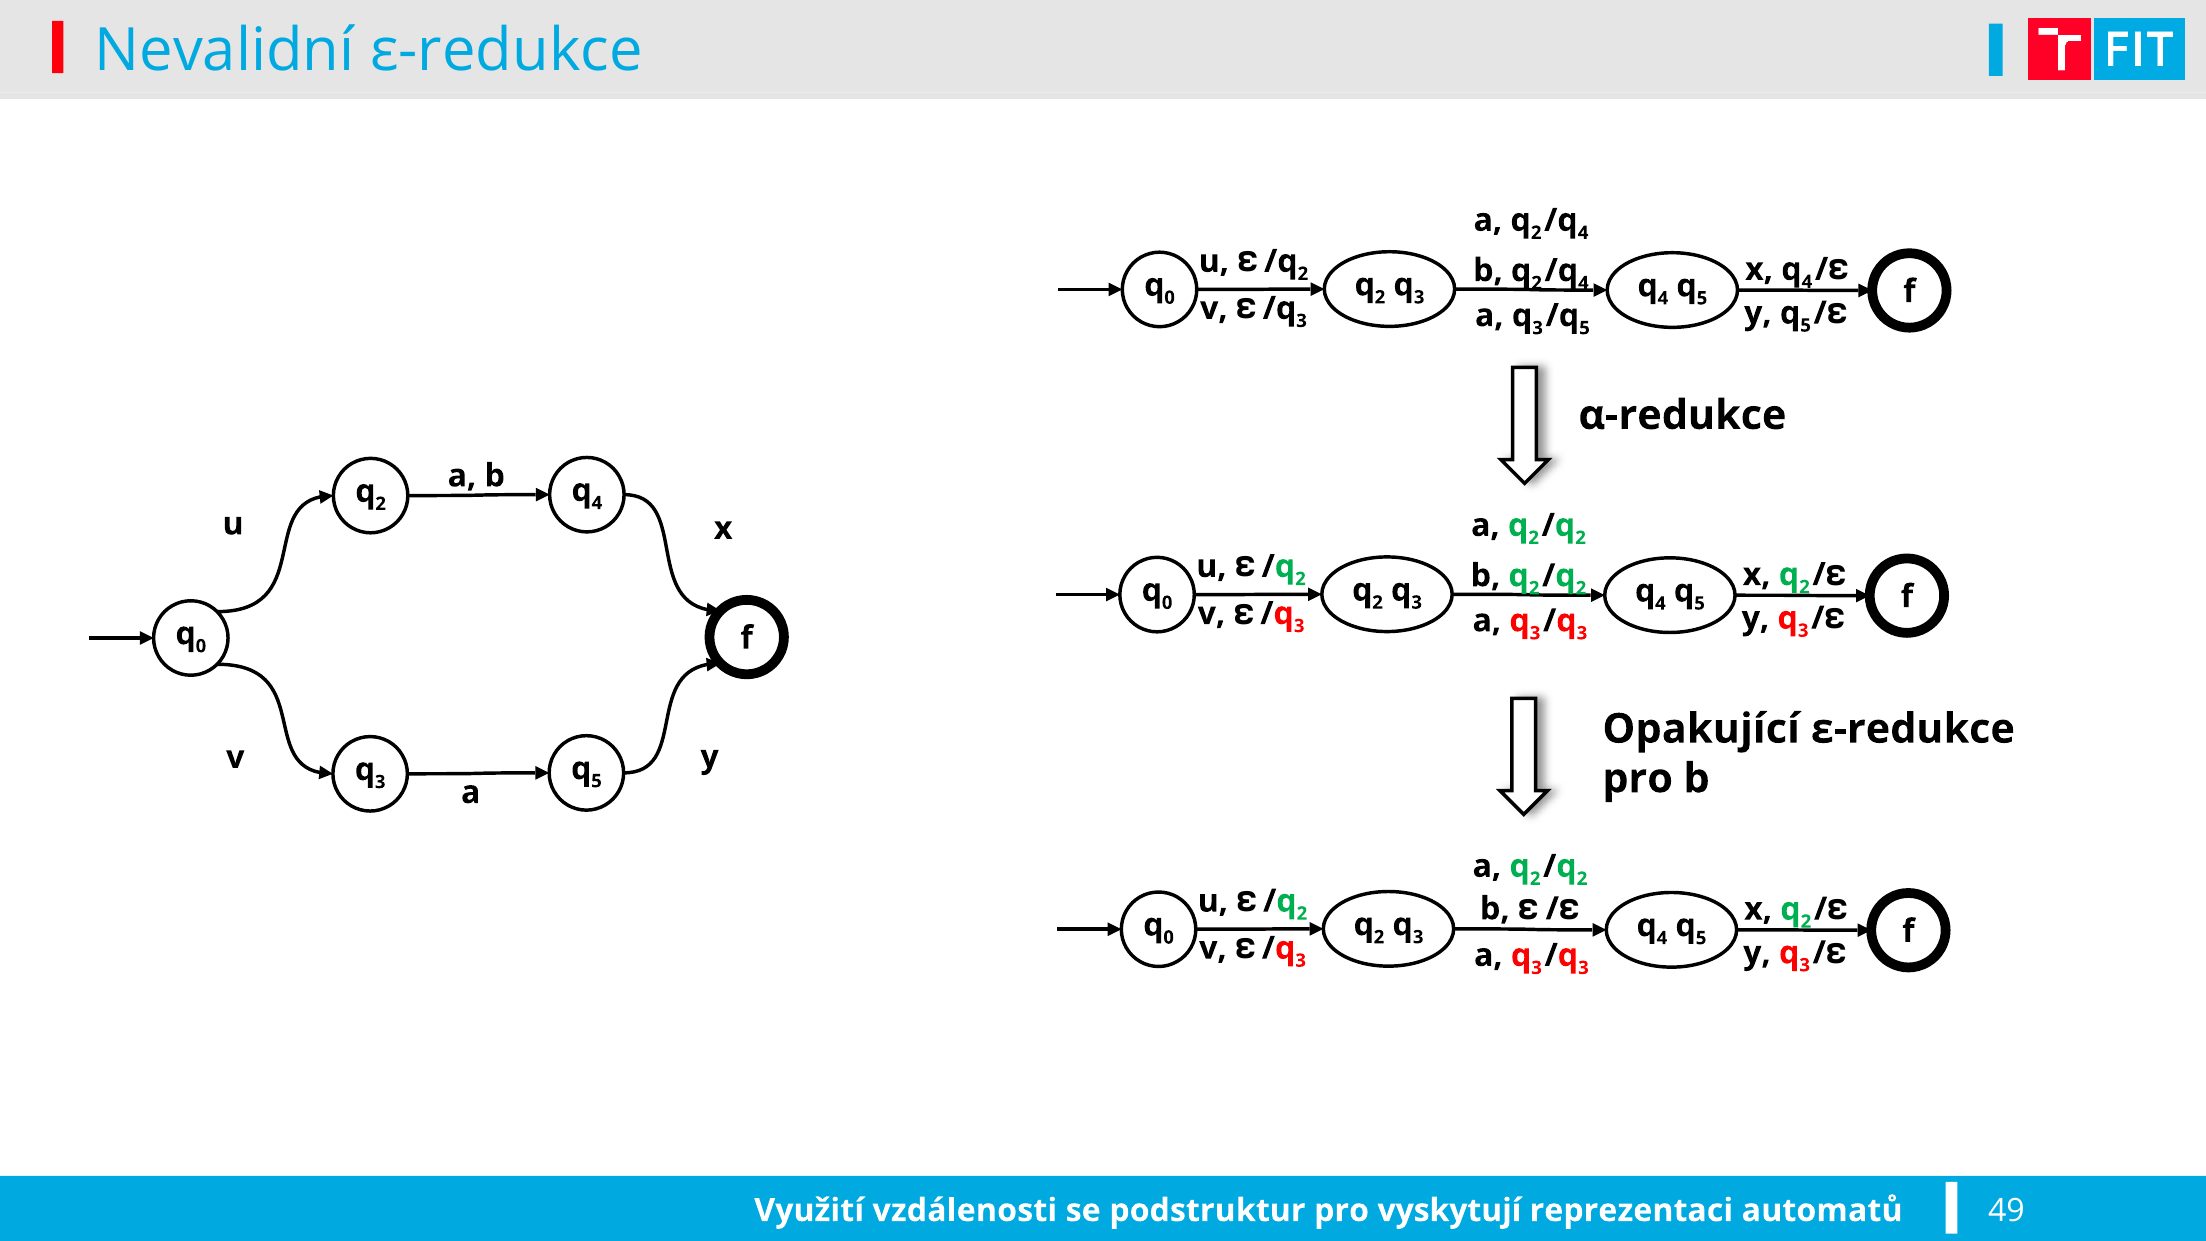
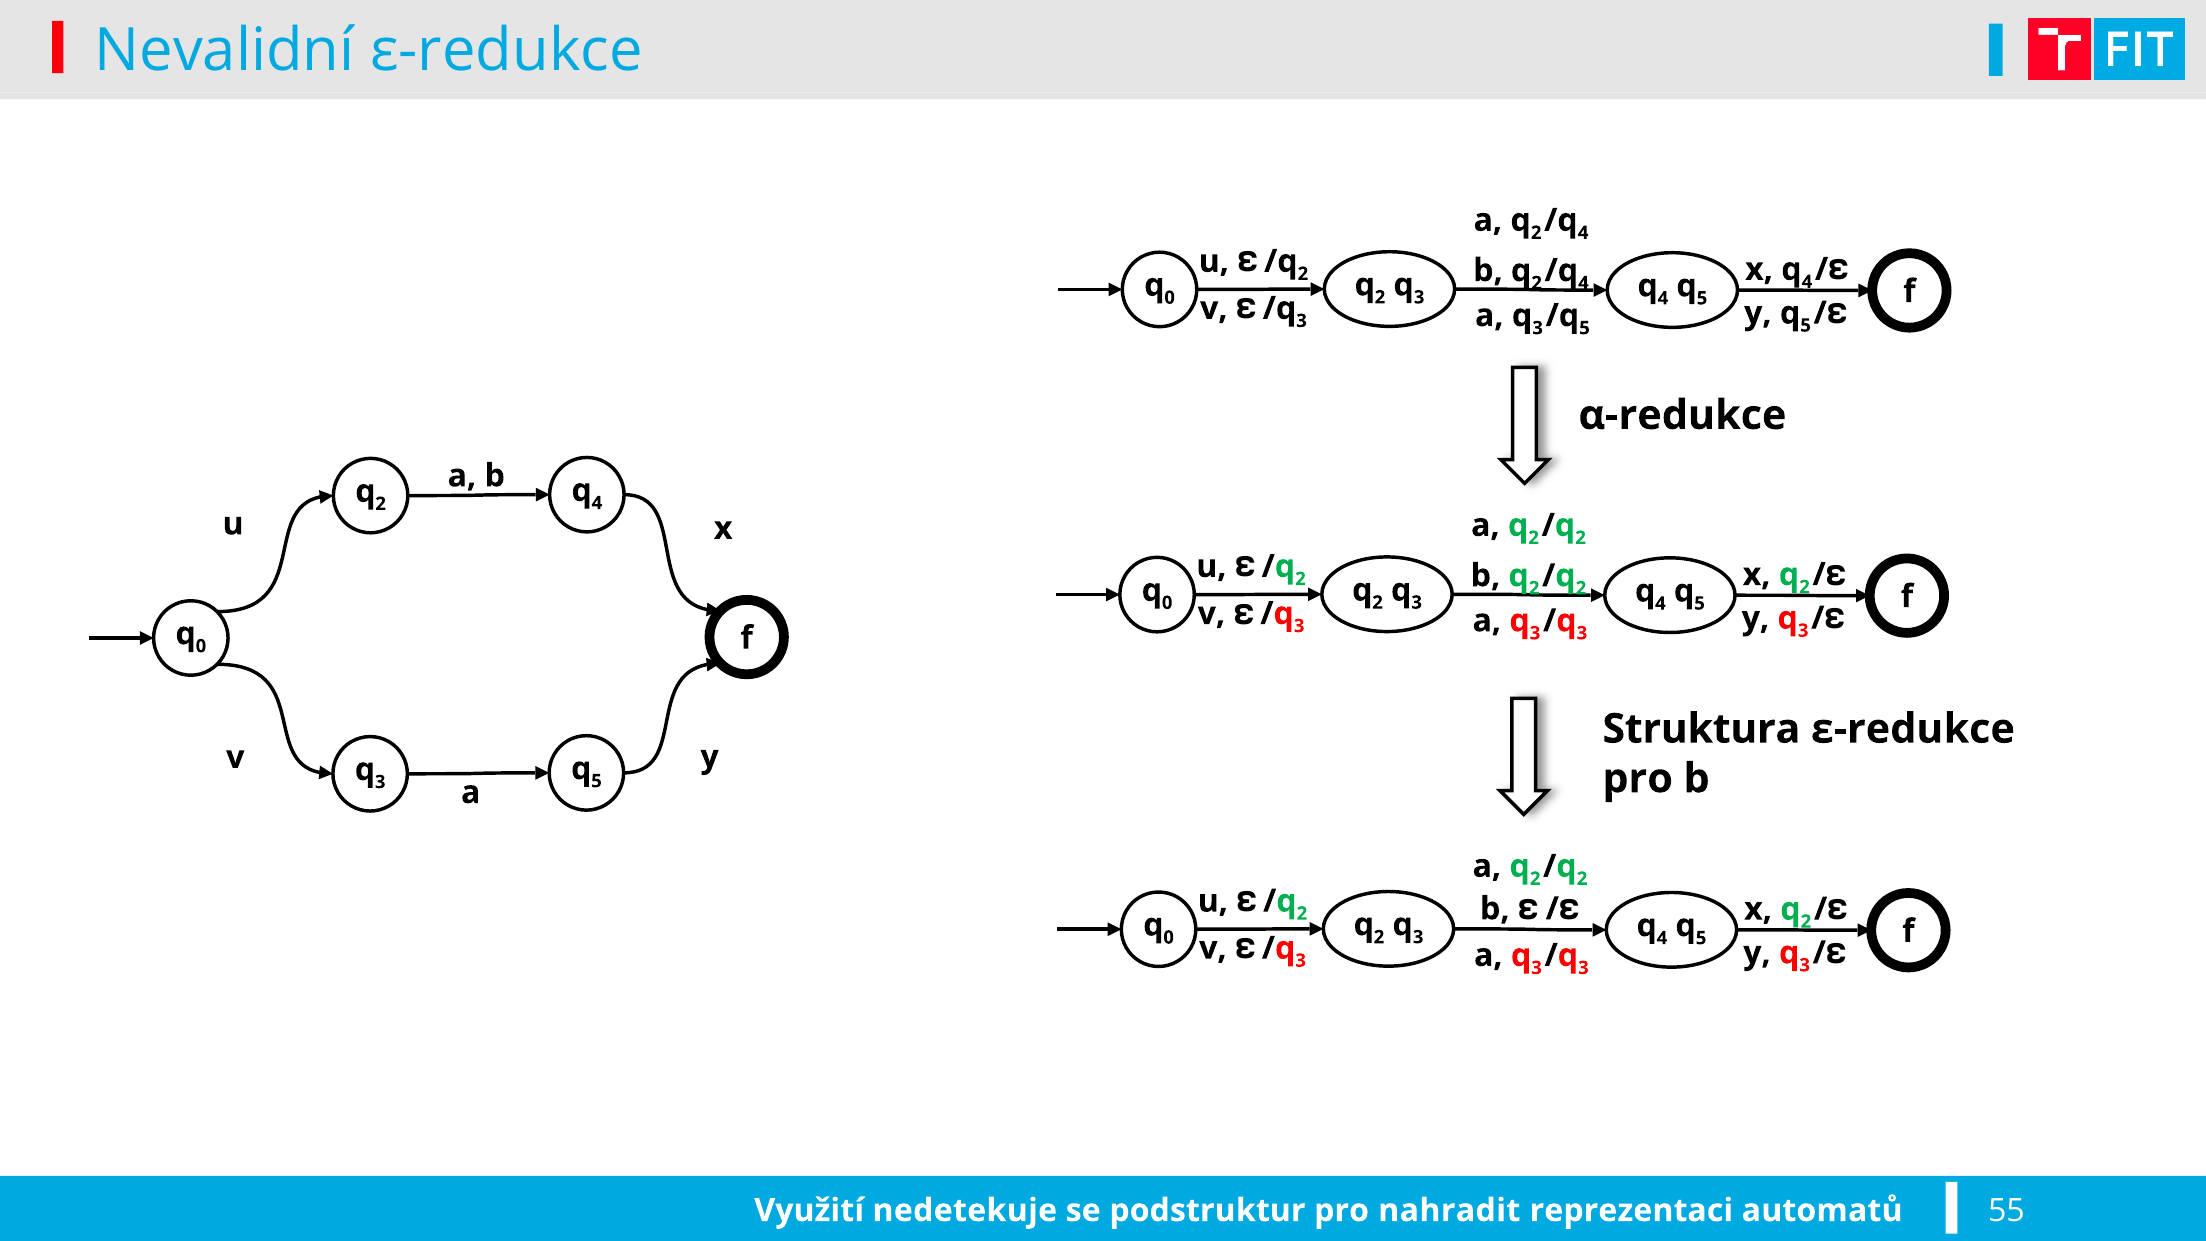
Opakující: Opakující -> Struktura (1701, 729)
vzdálenosti: vzdálenosti -> nedetekuje (965, 1210)
vyskytují: vyskytují -> nahradit (1449, 1210)
49: 49 -> 55 (2006, 1210)
